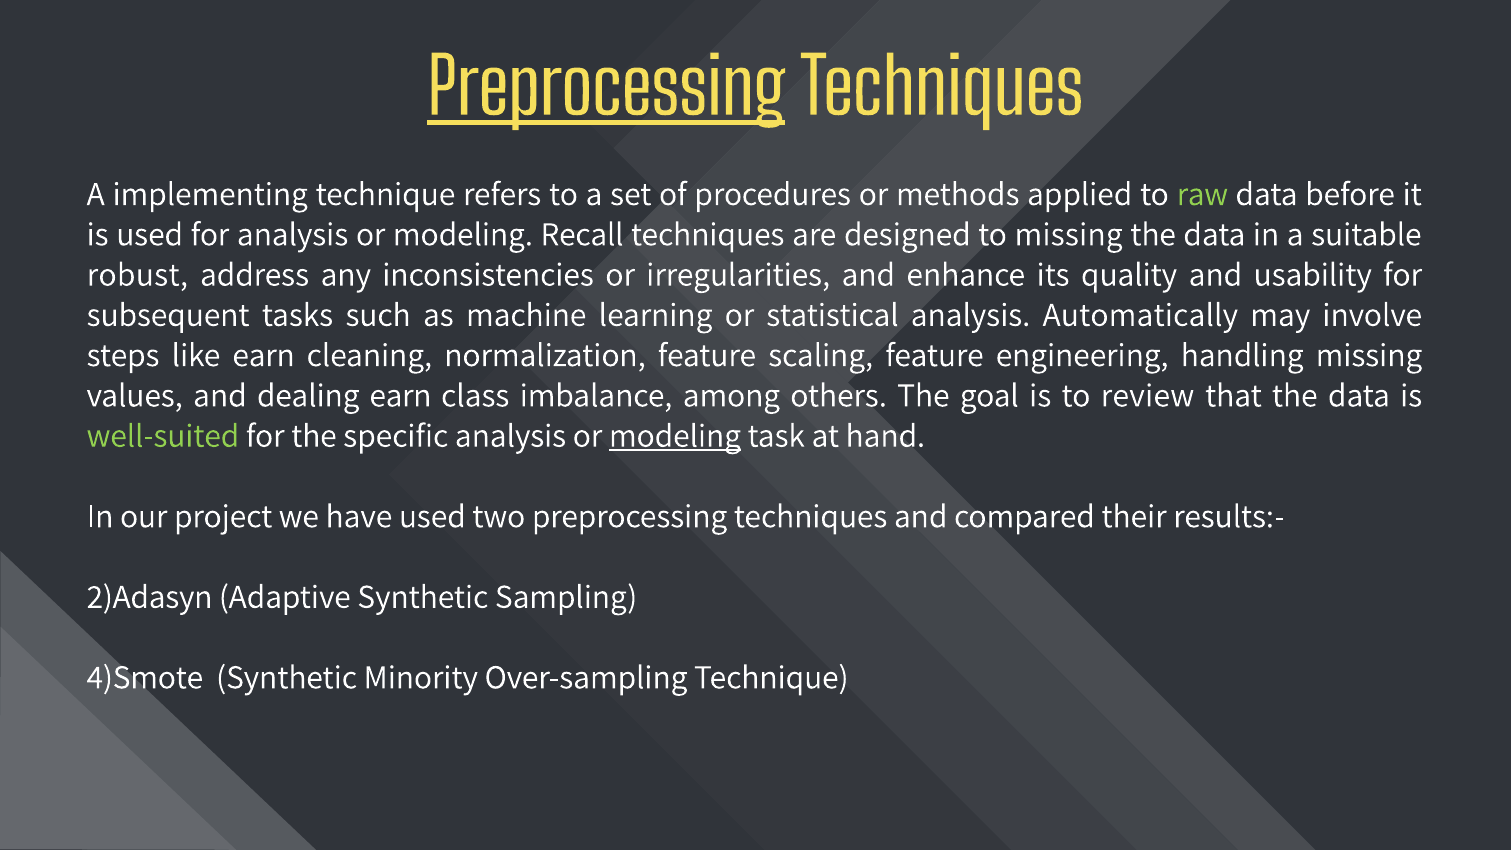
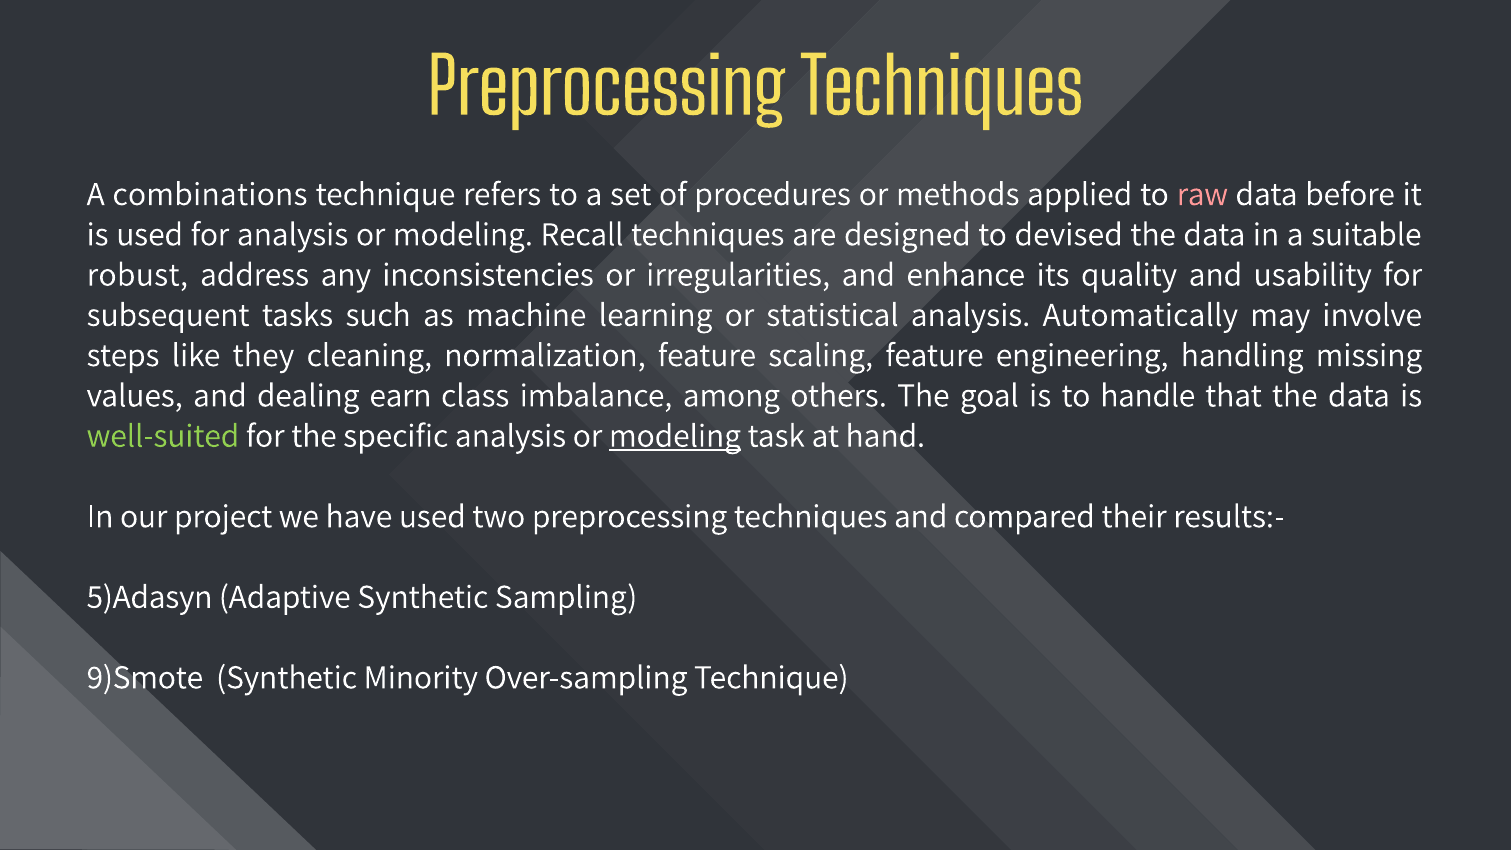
Preprocessing underline: present -> none (606, 89)
implementing: implementing -> combinations (210, 194)
raw colour: light green -> pink (1202, 194)
to missing: missing -> devised (1069, 234)
like earn: earn -> they (263, 355)
review: review -> handle (1148, 395)
2)Adasyn: 2)Adasyn -> 5)Adasyn (150, 597)
4)Smote: 4)Smote -> 9)Smote (145, 677)
